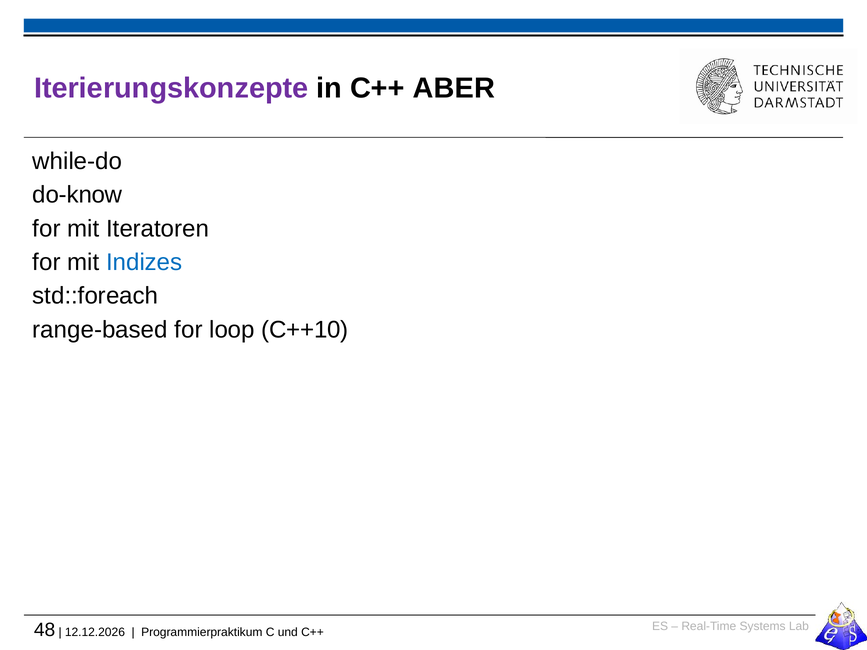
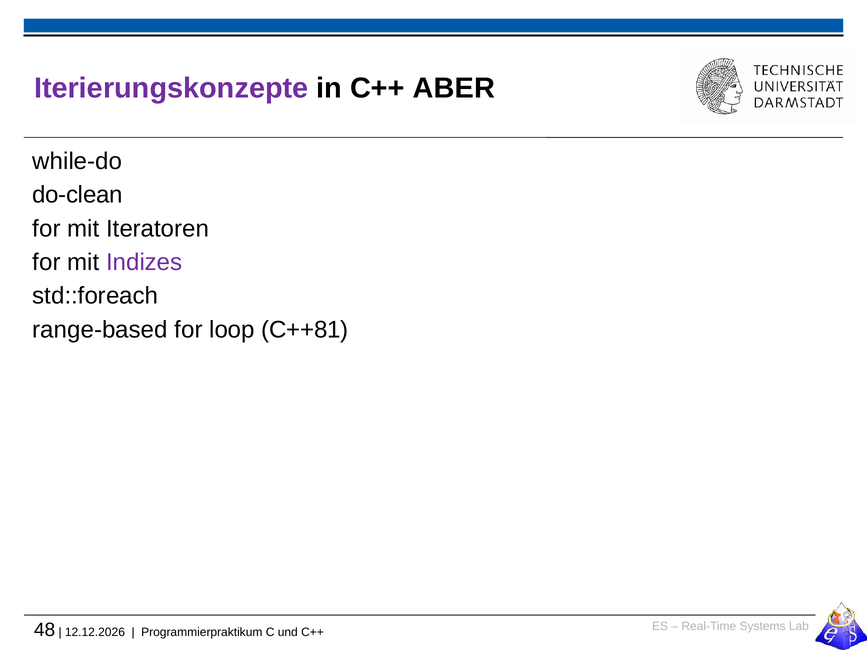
do-know: do-know -> do-clean (77, 195)
Indizes colour: blue -> purple (144, 262)
C++10: C++10 -> C++81 (305, 330)
